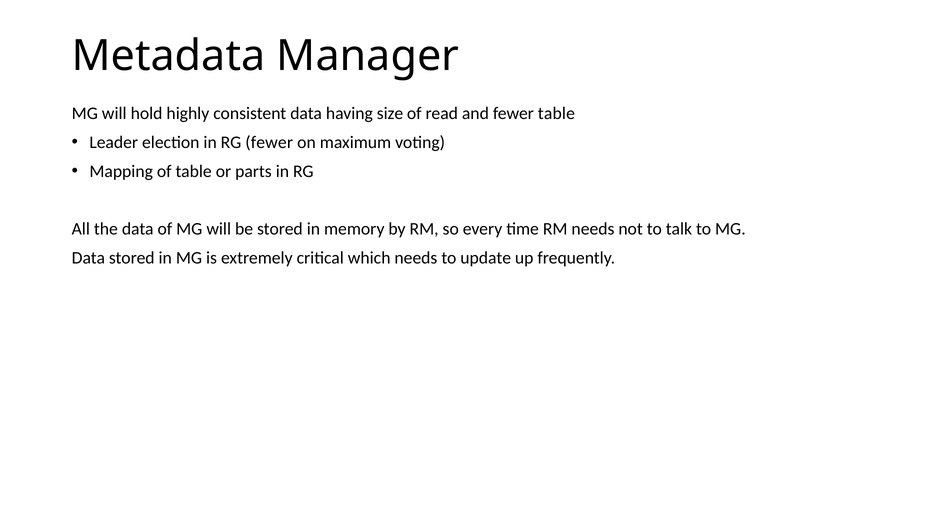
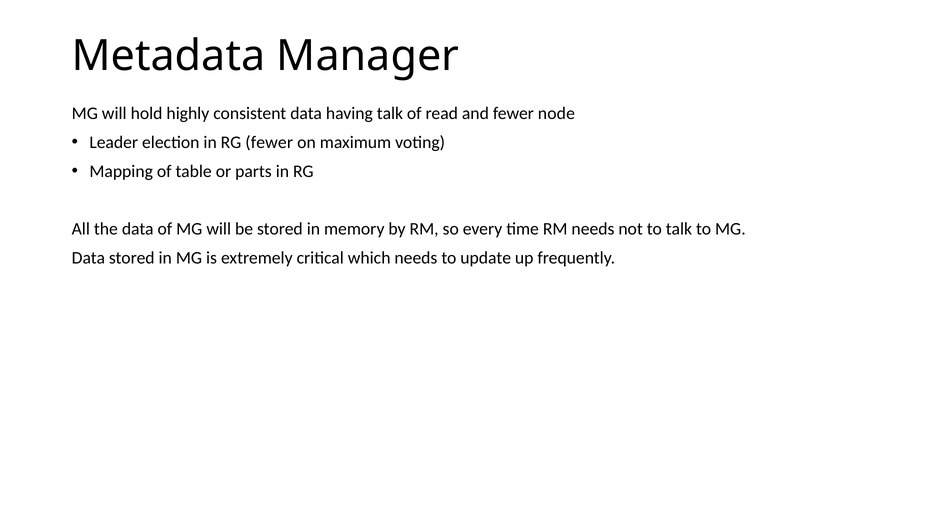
having size: size -> talk (390, 113)
fewer table: table -> node (556, 113)
